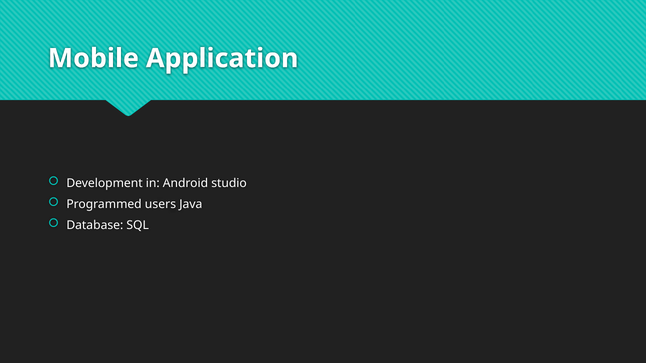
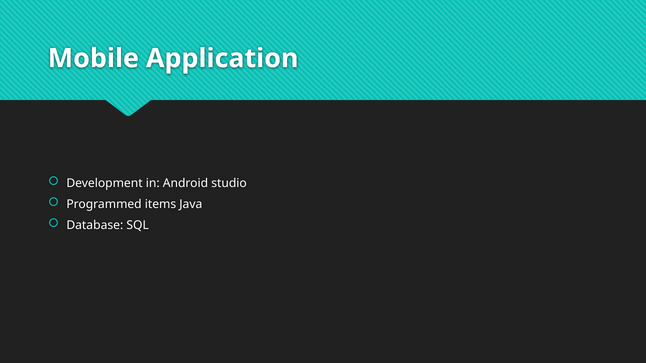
users: users -> items (161, 204)
